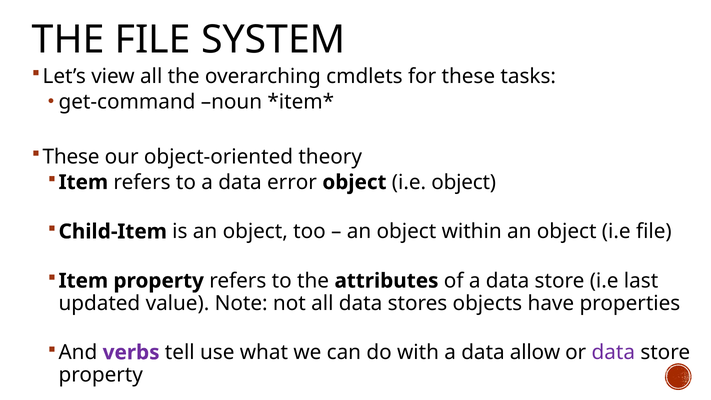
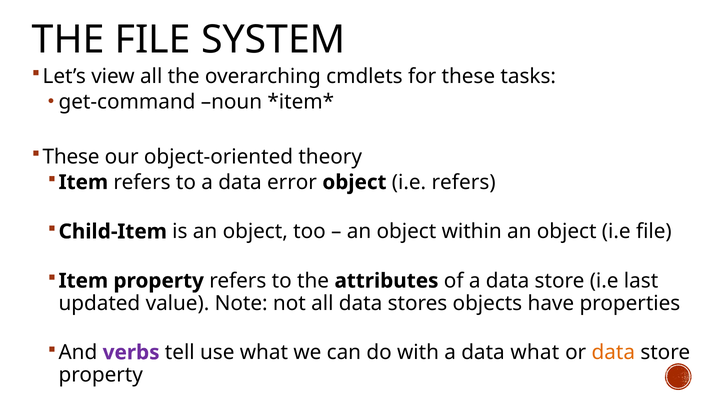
i.e object: object -> refers (464, 182)
data allow: allow -> what (535, 352)
data colour: purple -> orange (613, 352)
